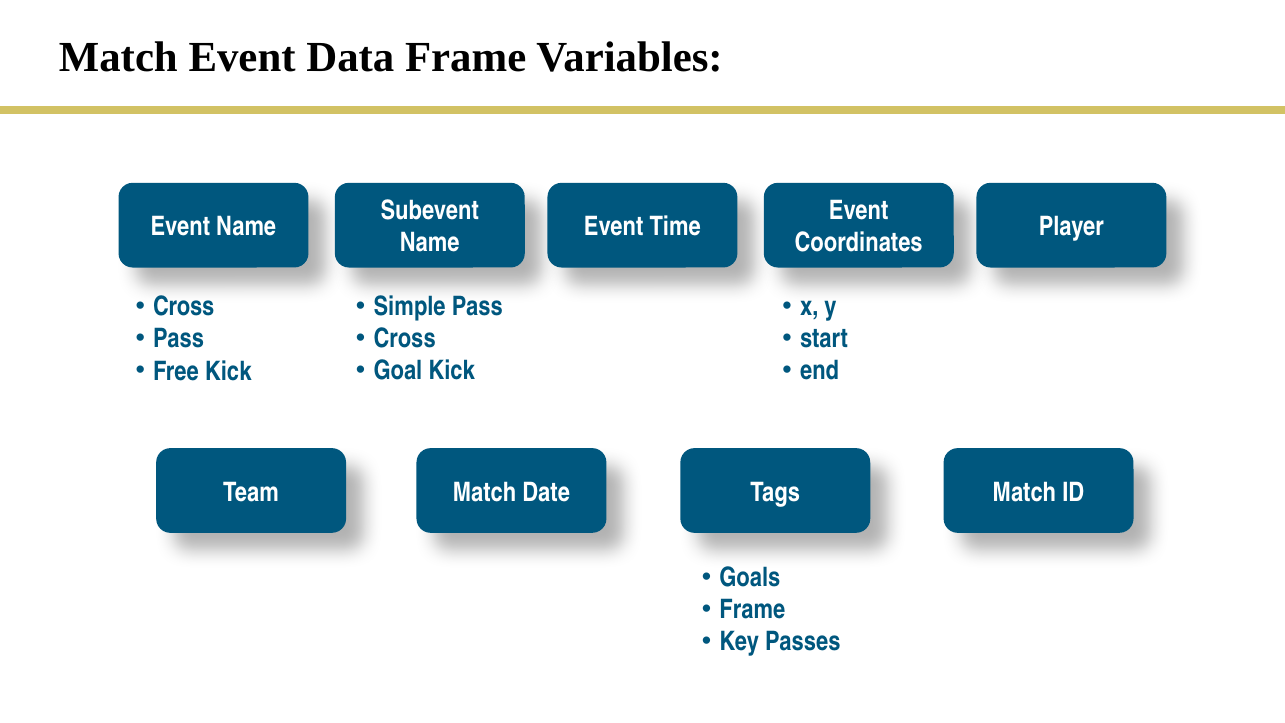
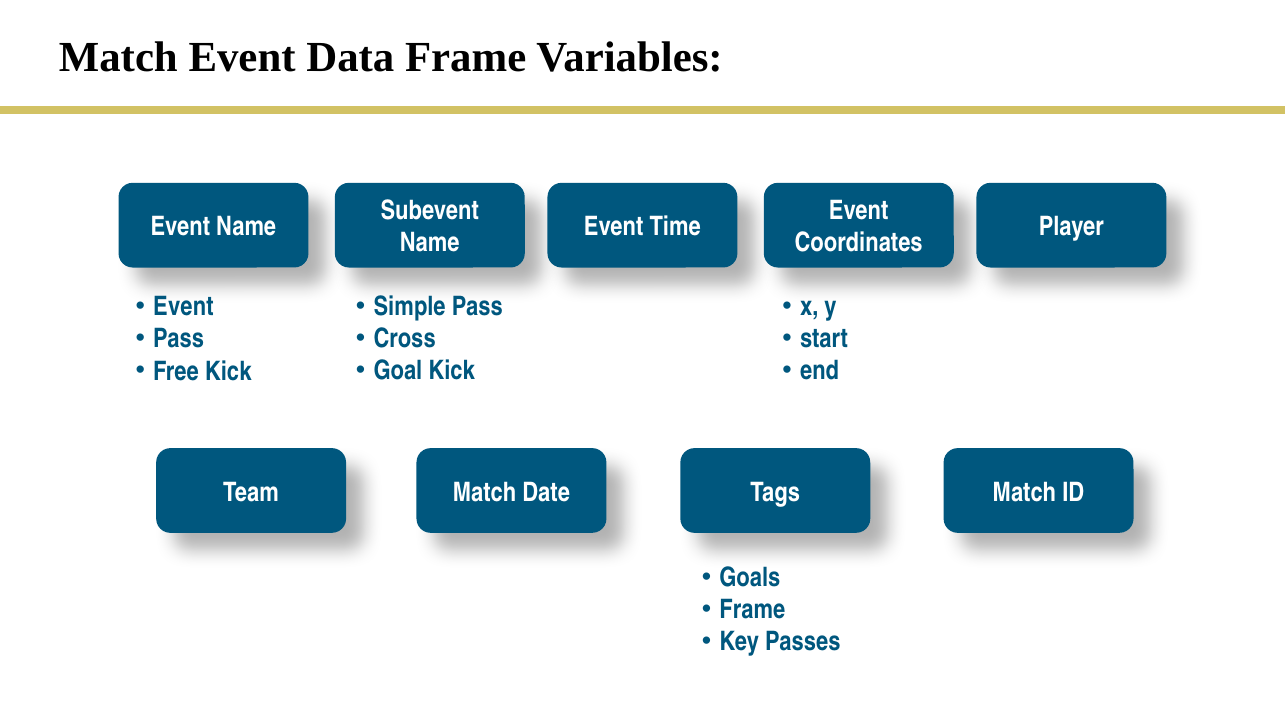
Cross: Cross -> Event (183, 307)
